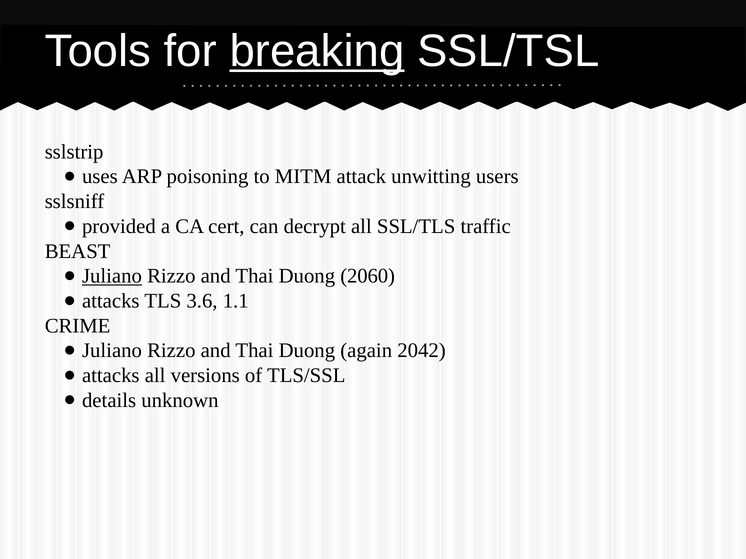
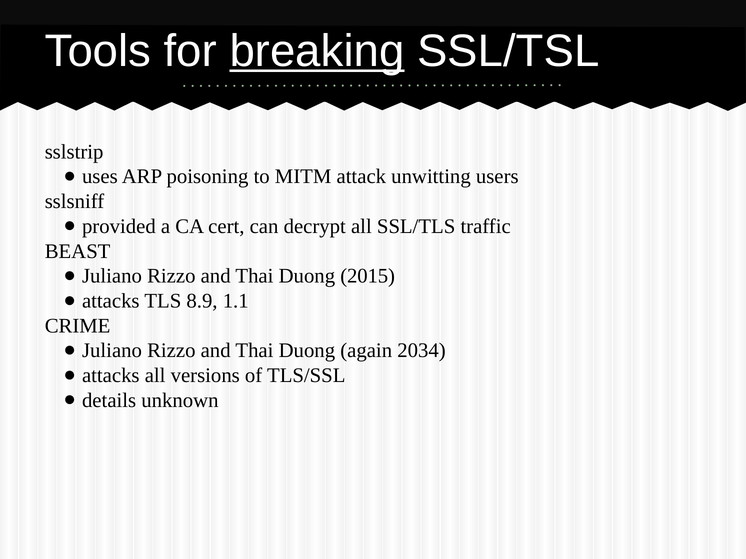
Juliano underline: present -> none (112, 276)
2060: 2060 -> 2015 (368, 276)
3.6: 3.6 -> 8.9 (202, 301)
2042: 2042 -> 2034 (422, 351)
